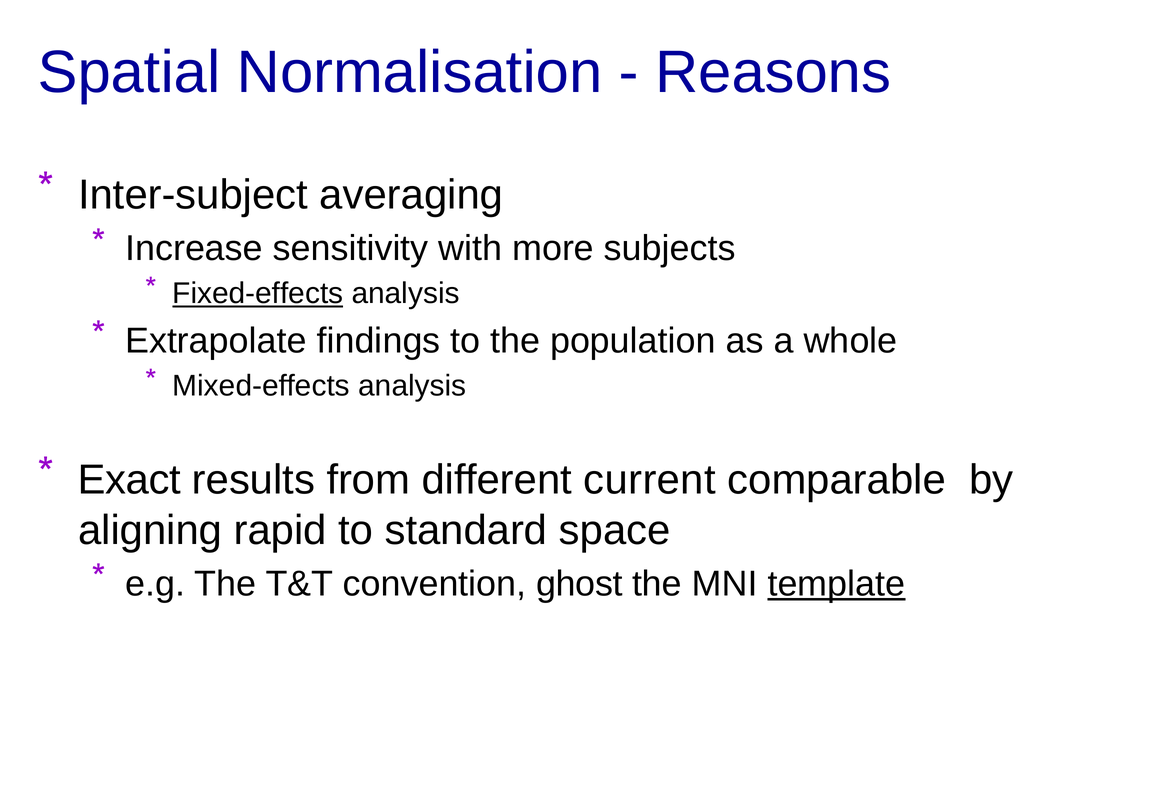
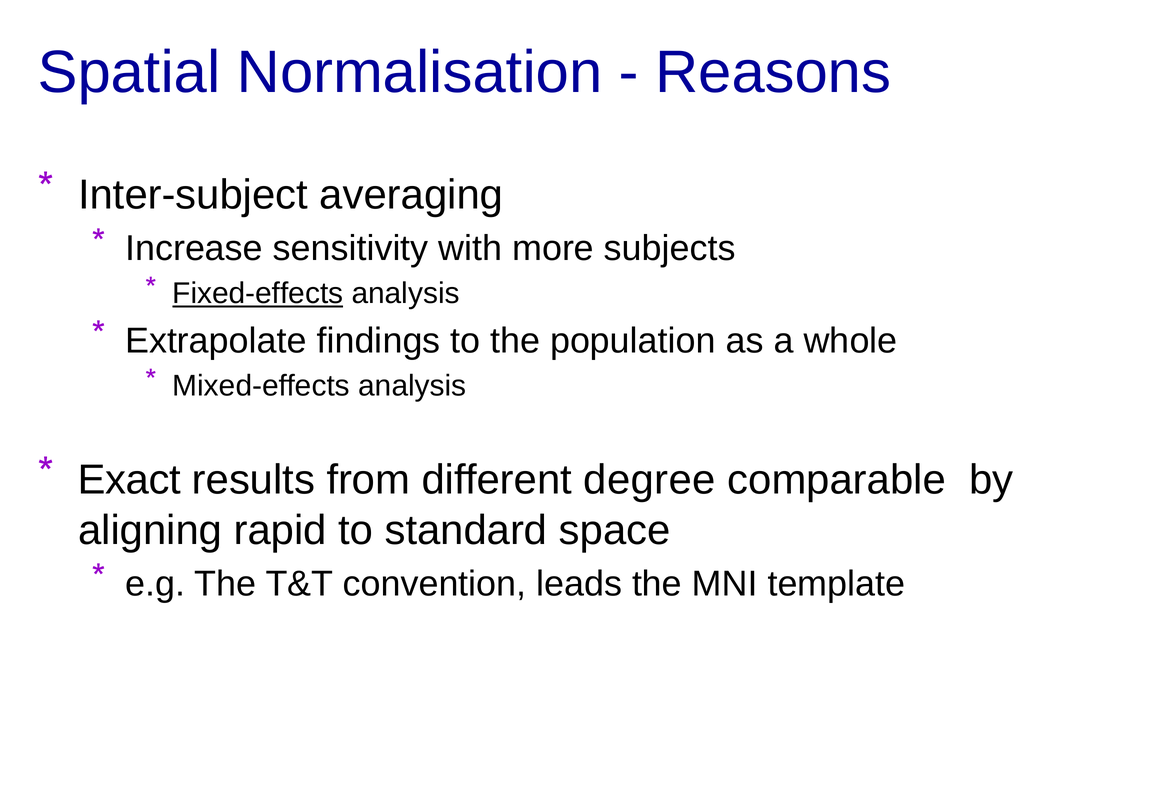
current: current -> degree (650, 480)
ghost: ghost -> leads (579, 584)
template underline: present -> none (836, 584)
